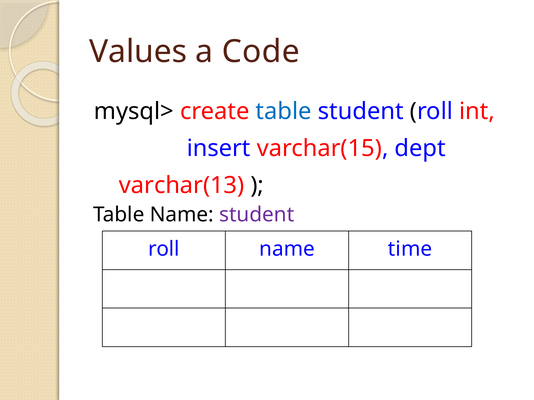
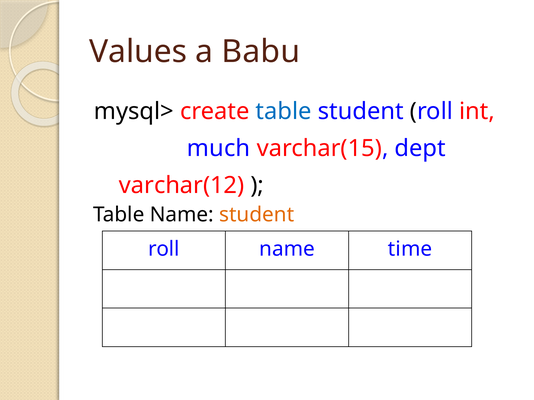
Code: Code -> Babu (261, 52)
insert: insert -> much (219, 149)
varchar(13: varchar(13 -> varchar(12 (182, 186)
student colour: purple -> orange (257, 215)
